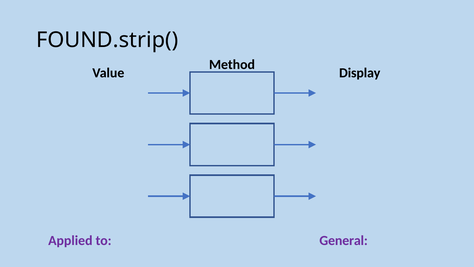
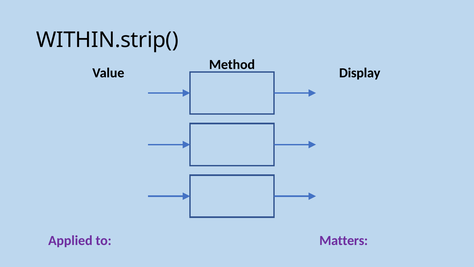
FOUND.strip(: FOUND.strip( -> WITHIN.strip( (107, 40)
General: General -> Matters (344, 240)
